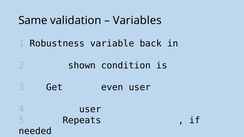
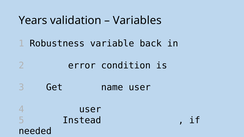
Same: Same -> Years (33, 20)
shown: shown -> error (82, 66)
even: even -> name (112, 87)
Repeats: Repeats -> Instead (82, 120)
